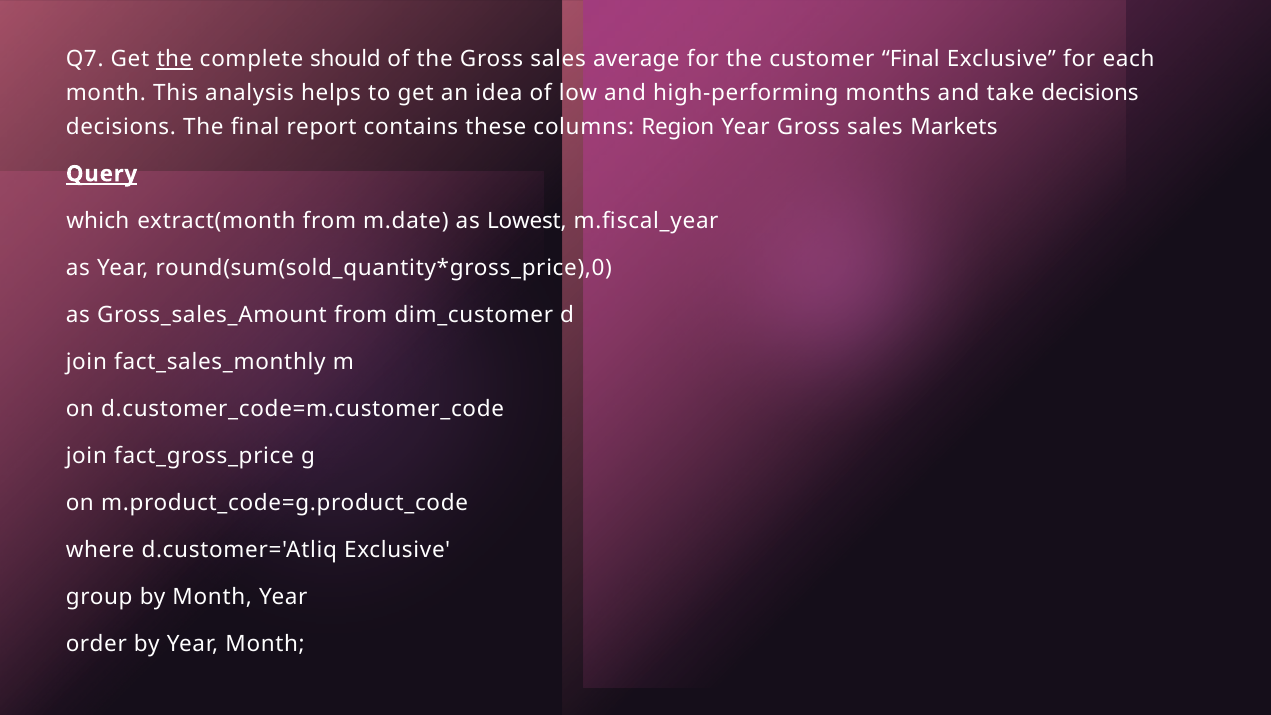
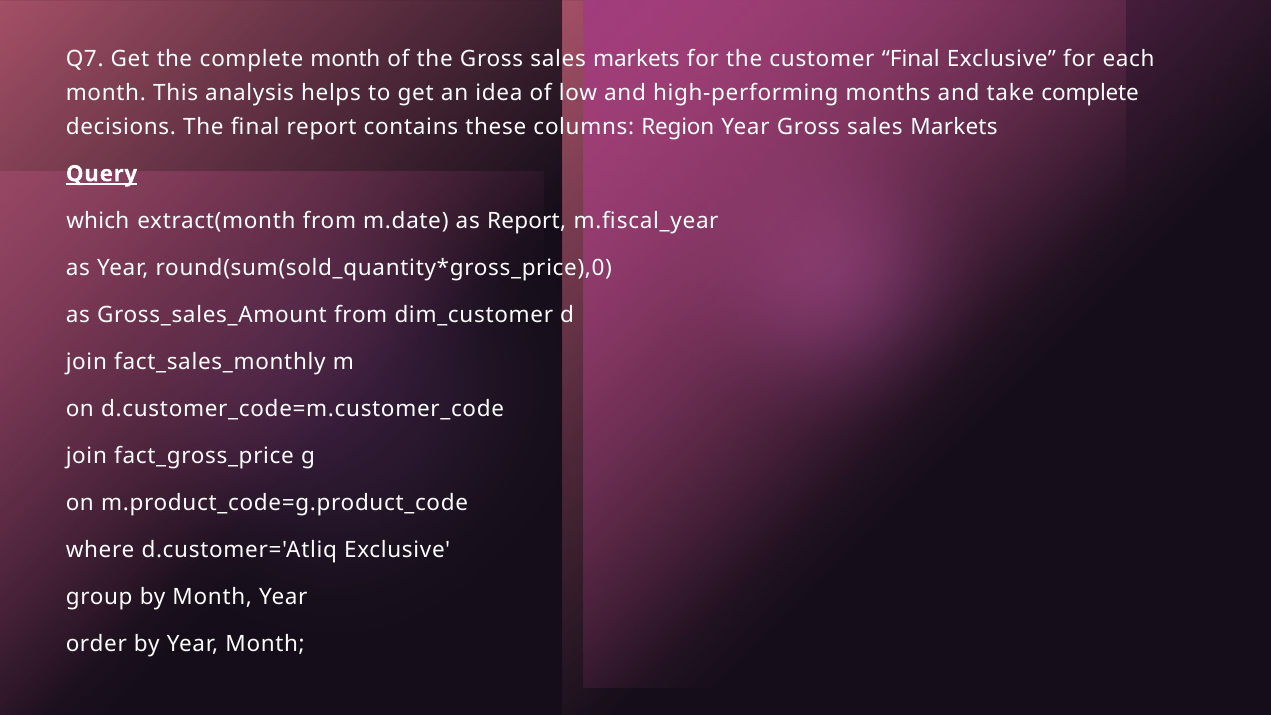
the underline: present -> none (174, 59)
complete should: should -> month (345, 59)
the Gross sales average: average -> markets (636, 59)
take decisions: decisions -> complete (1090, 93)
as Lowest: Lowest -> Report (527, 221)
